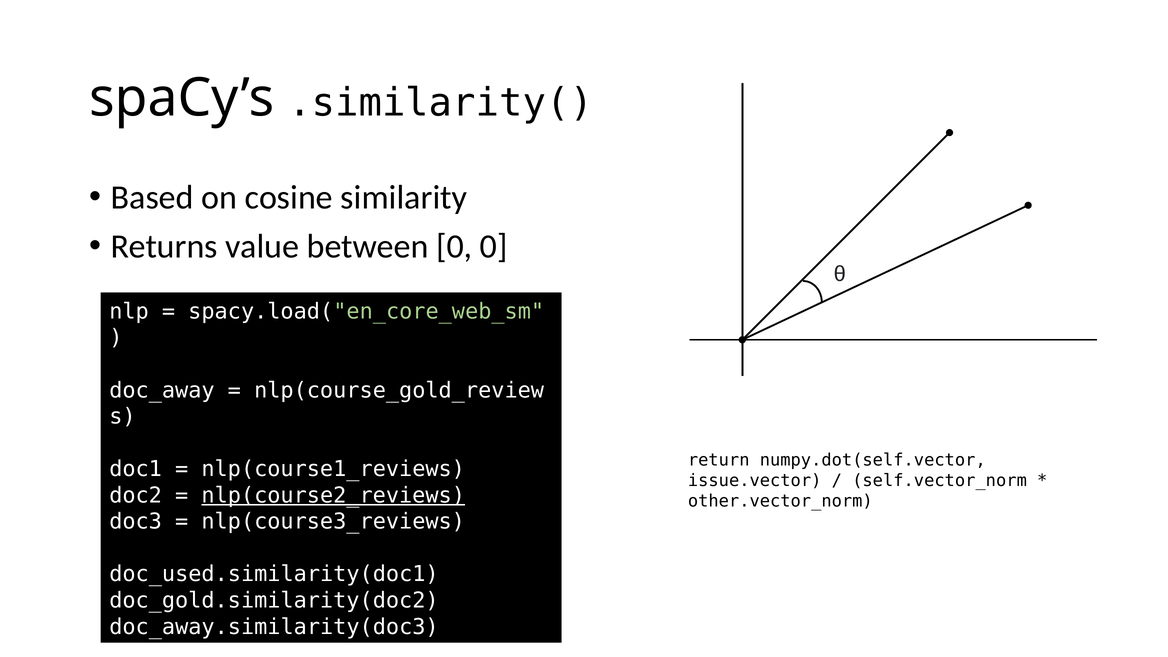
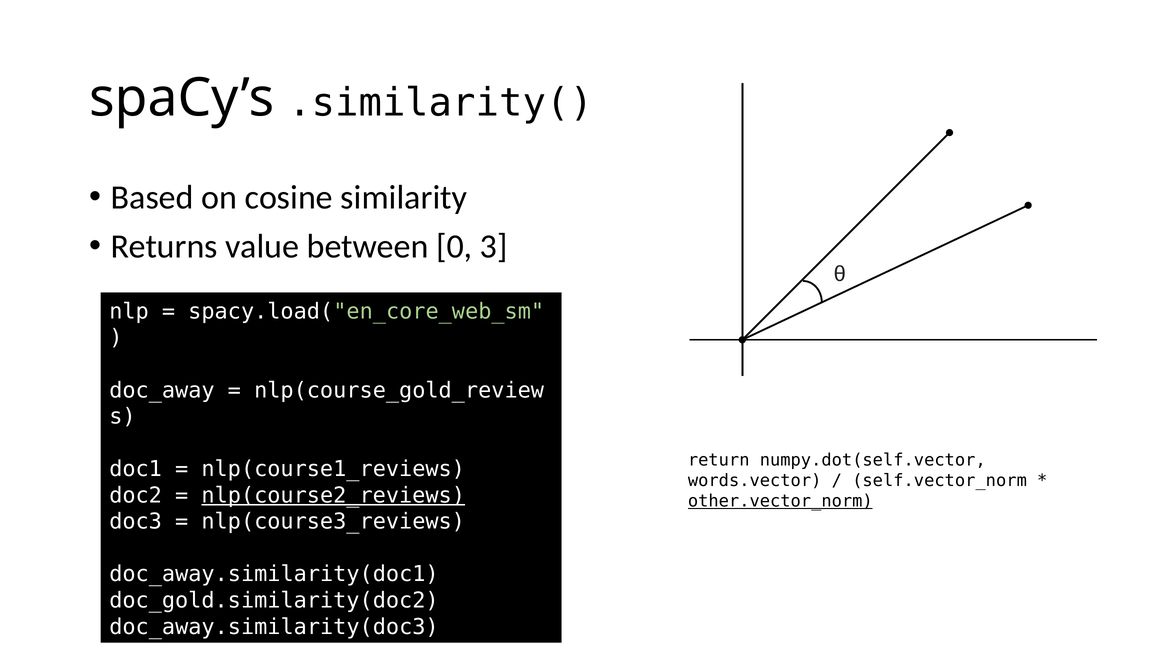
0 0: 0 -> 3 (494, 246)
issue.vector: issue.vector -> words.vector (755, 481)
other.vector_norm underline: none -> present (780, 501)
doc_used.similarity(doc1: doc_used.similarity(doc1 -> doc_away.similarity(doc1 (274, 574)
